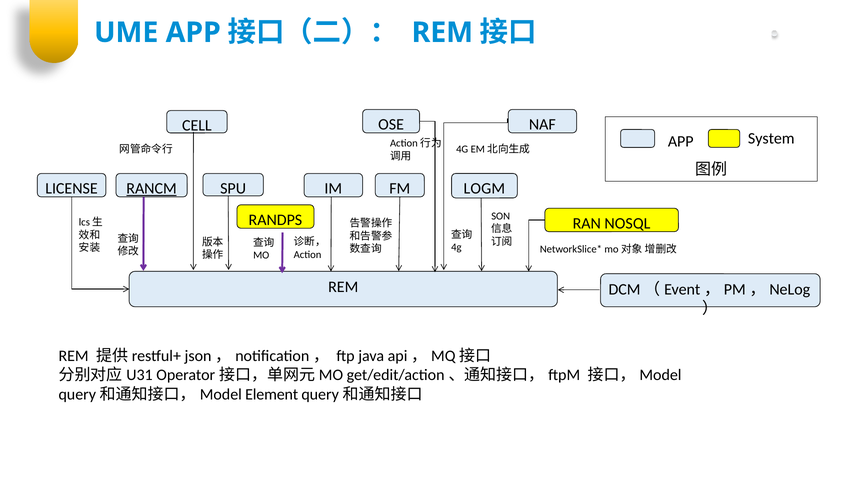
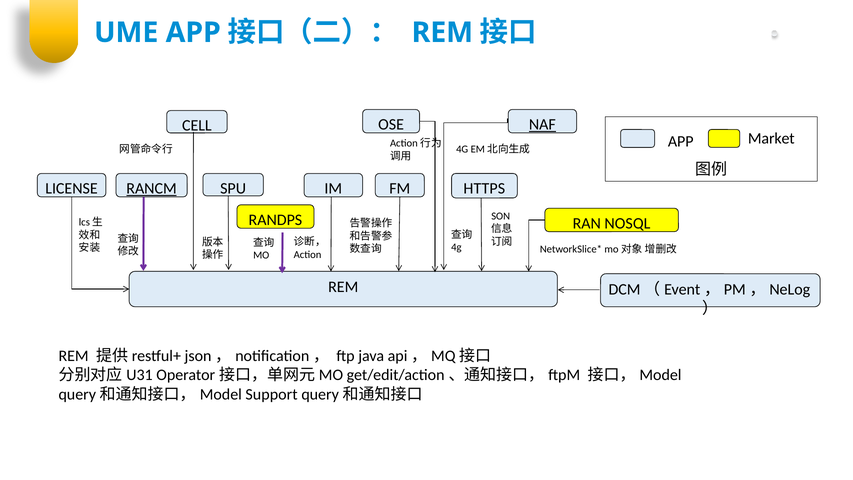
NAF underline: none -> present (542, 124)
System: System -> Market (771, 138)
LOGM: LOGM -> HTTPS (484, 188)
Element: Element -> Support (272, 394)
